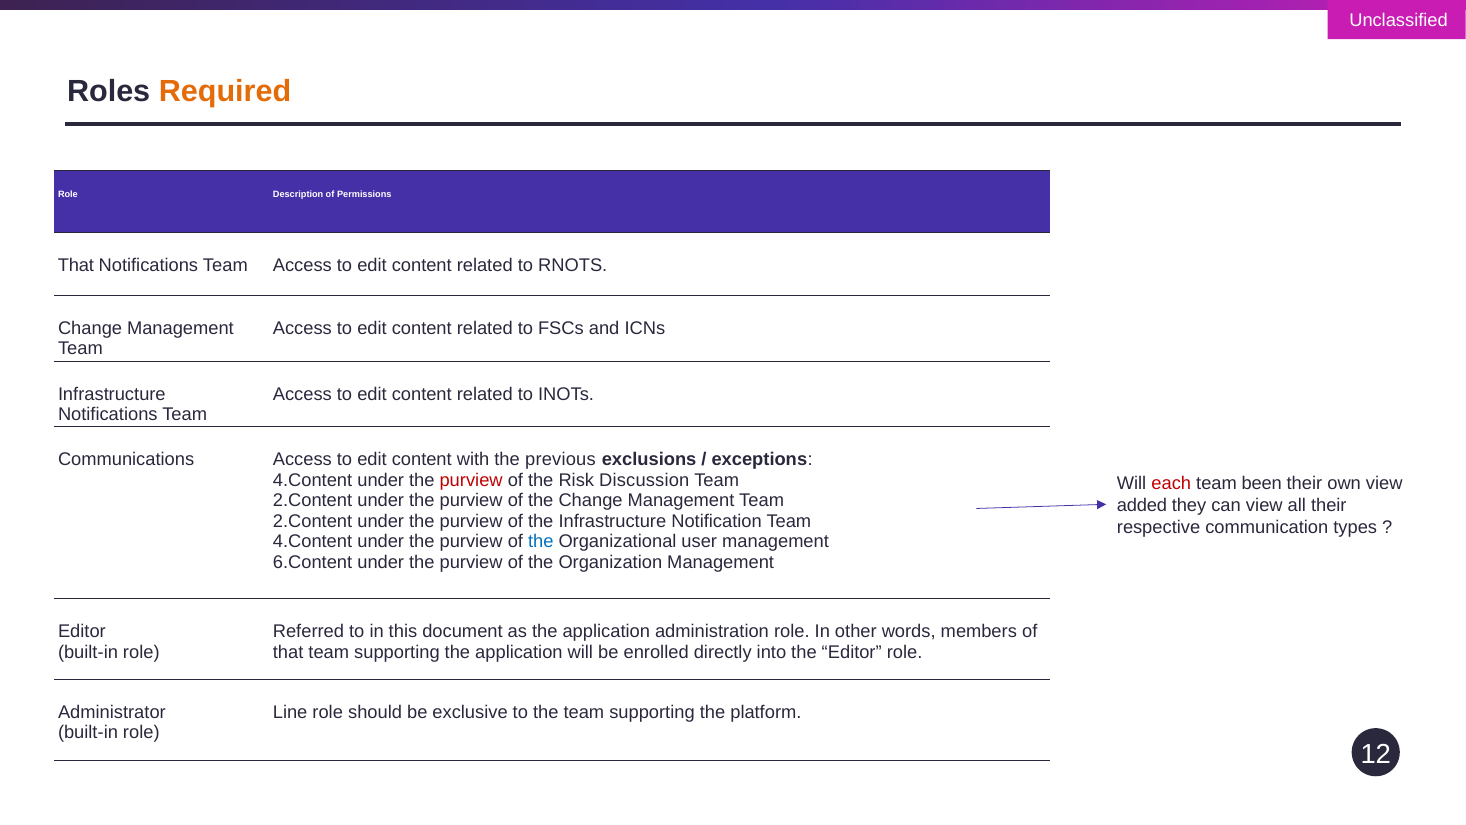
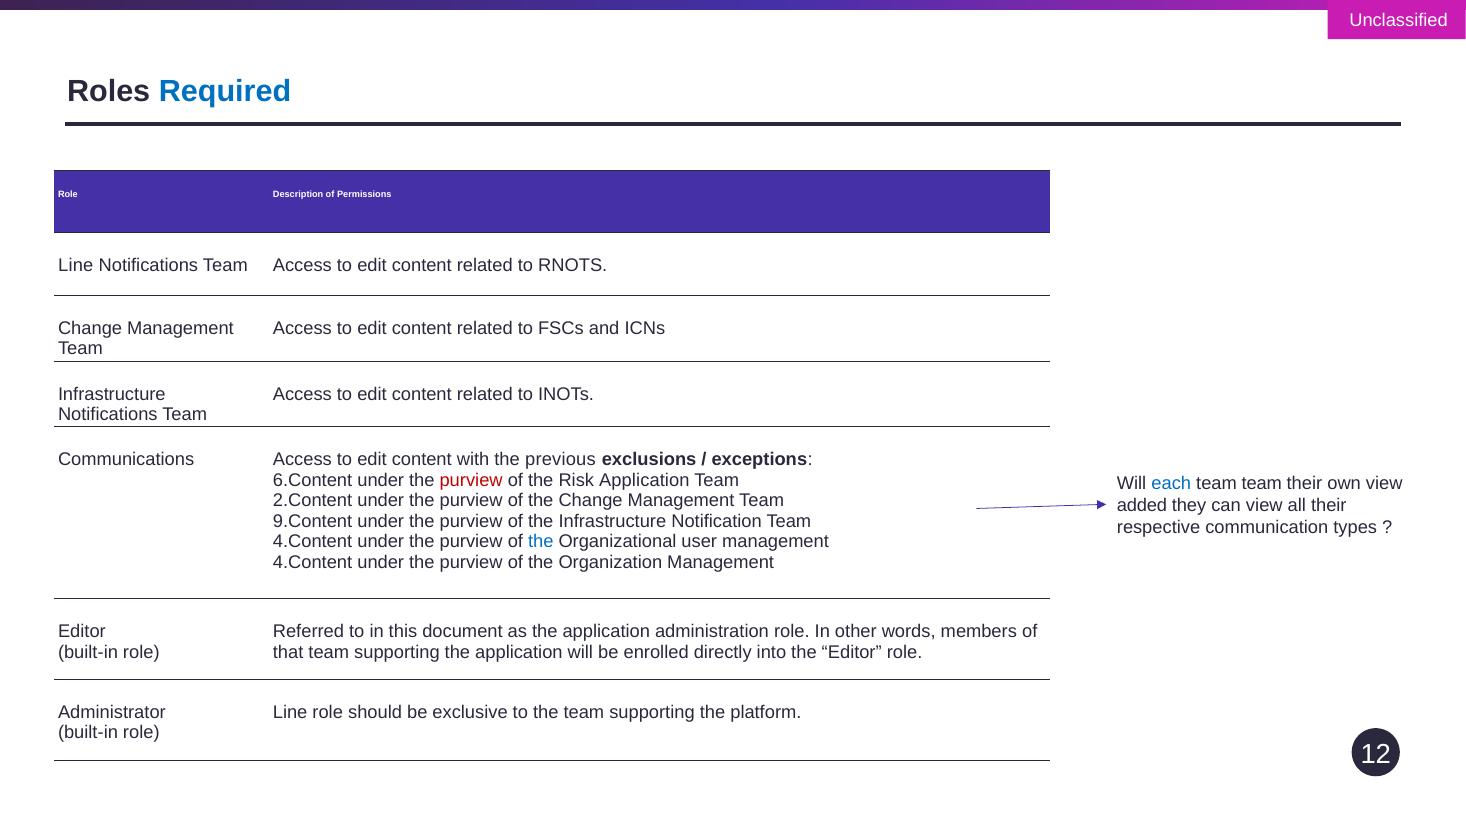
Required colour: orange -> blue (225, 91)
That: That -> Line (76, 266)
4.Content: 4.Content -> 6.Content (313, 480)
Risk Discussion: Discussion -> Application (644, 480)
each colour: red -> blue (1171, 483)
team been: been -> team (1262, 483)
2.Content: 2.Content -> 9.Content (313, 521)
6.Content: 6.Content -> 4.Content (313, 562)
